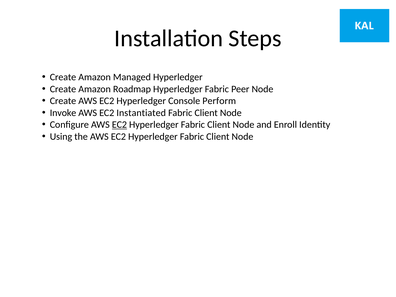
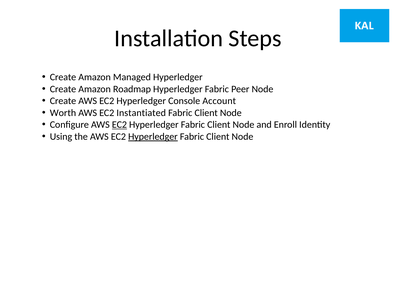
Perform: Perform -> Account (219, 101)
Invoke: Invoke -> Worth (63, 113)
Hyperledger underline: none -> present (153, 137)
